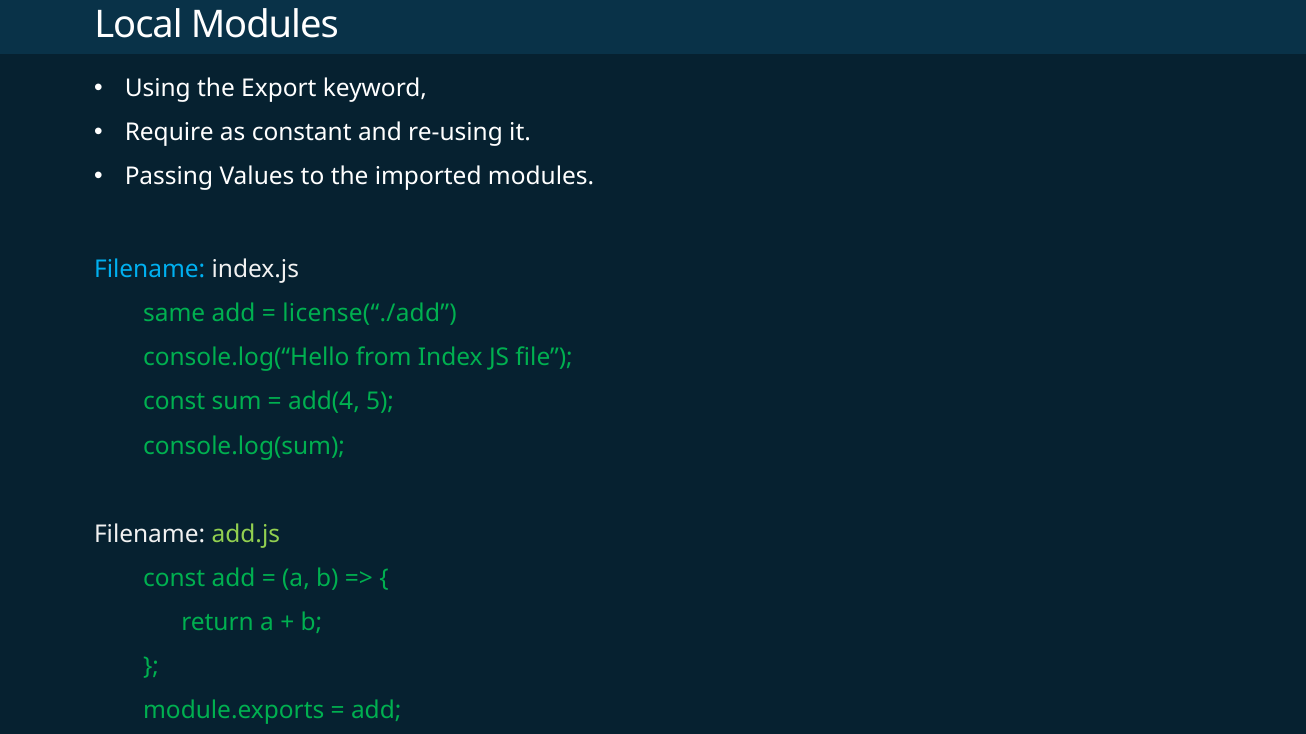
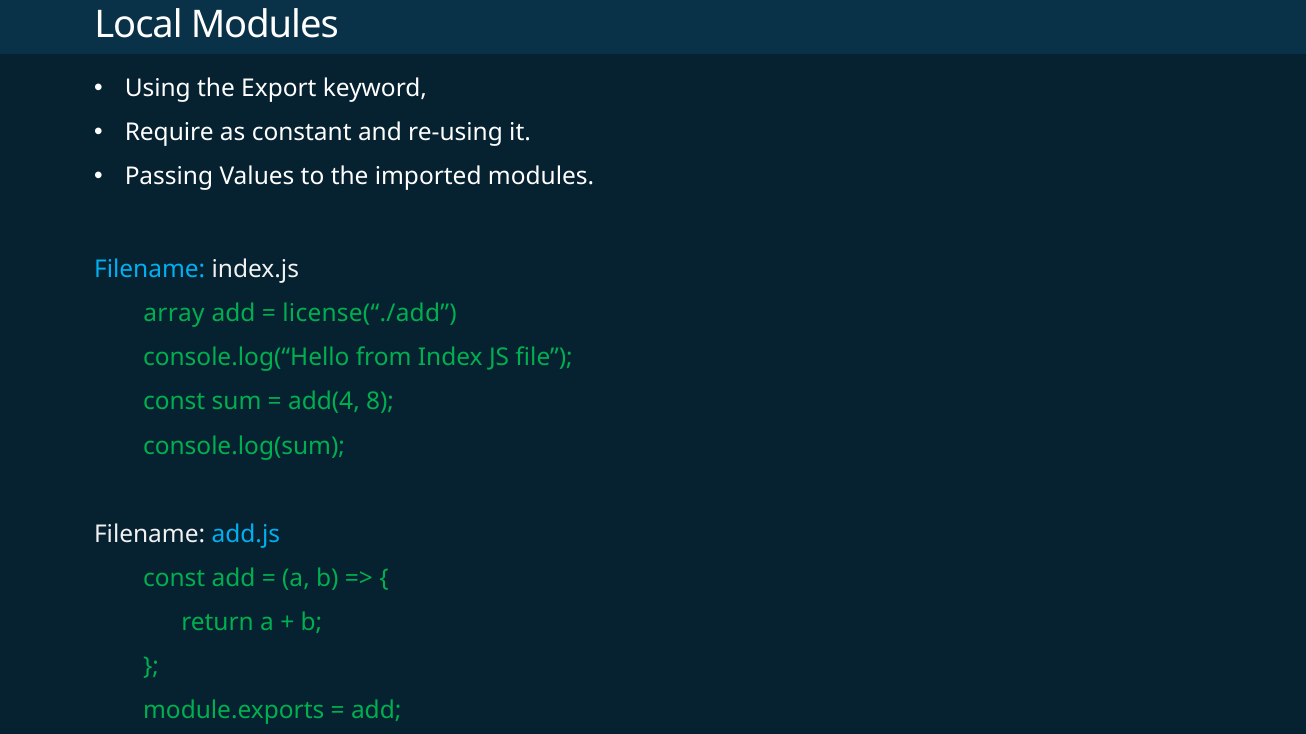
same: same -> array (174, 314)
5: 5 -> 8 (380, 402)
add.js colour: light green -> light blue (246, 534)
